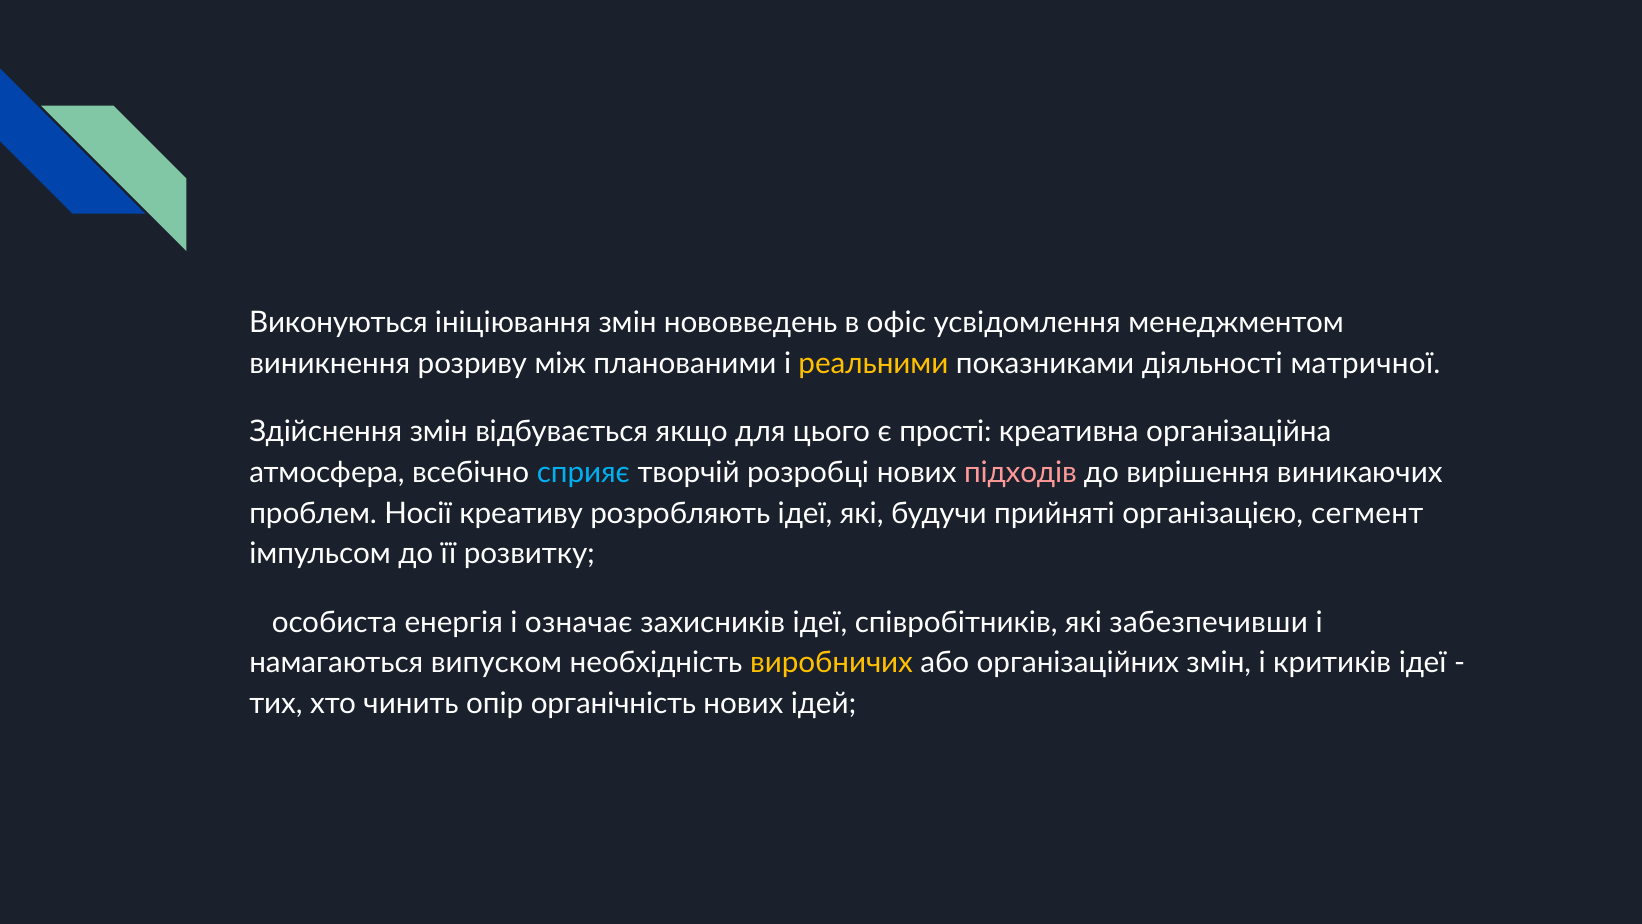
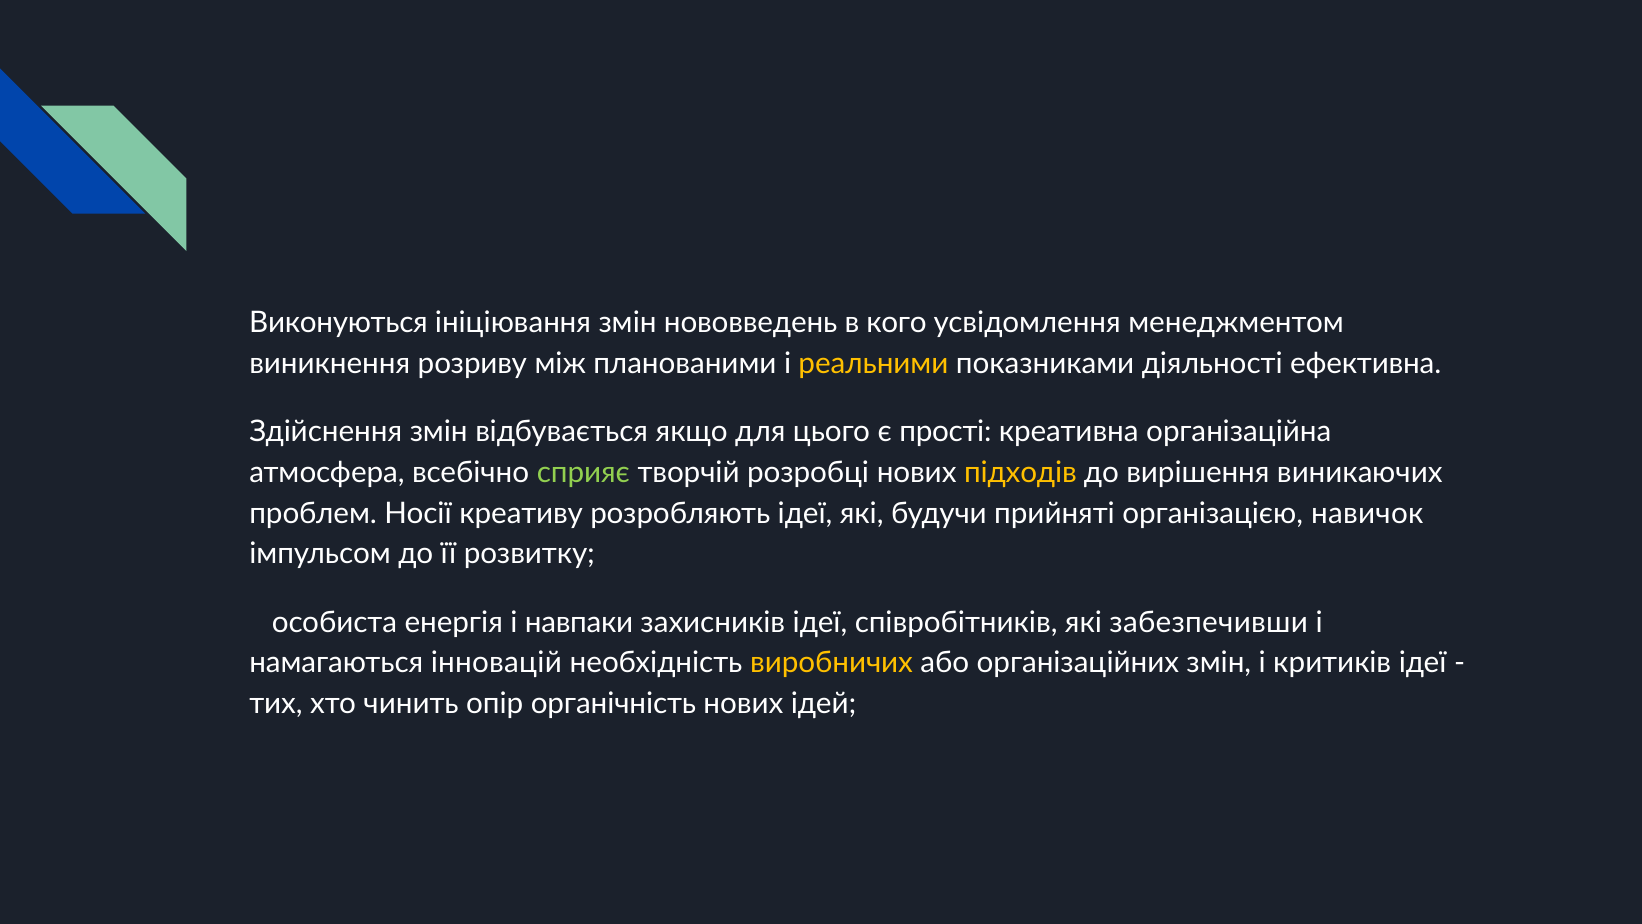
офіс: офіс -> кого (896, 323)
матричної: матричної -> ефективна (1366, 364)
сприяє colour: light blue -> light green (583, 472)
підходів colour: pink -> yellow (1020, 472)
cегмент: cегмент -> навичок (1367, 513)
означає: означає -> навпаки (579, 622)
випуском: випуском -> інновацій (496, 663)
